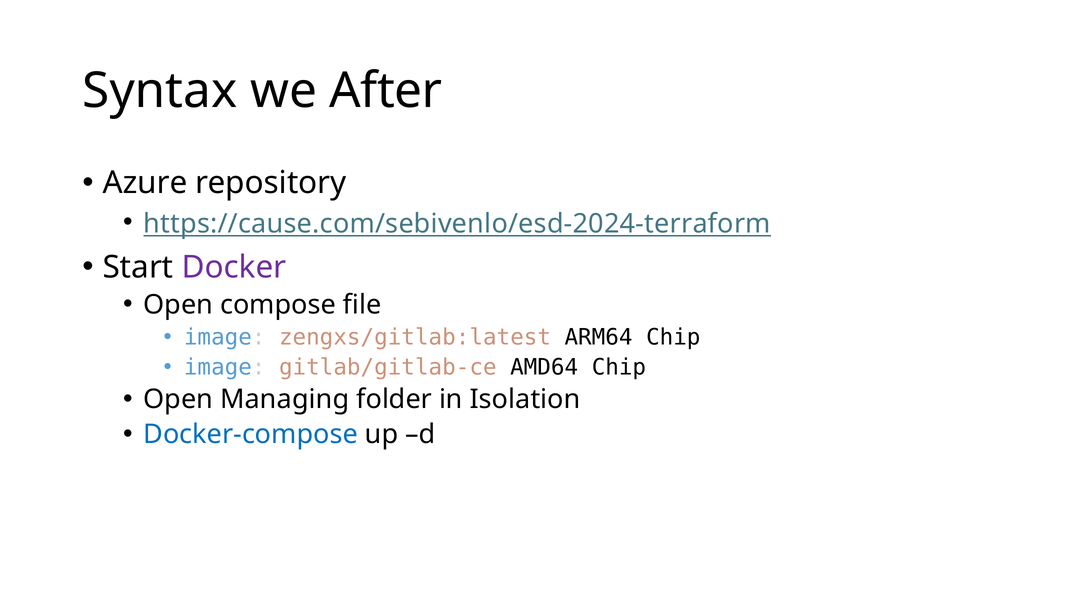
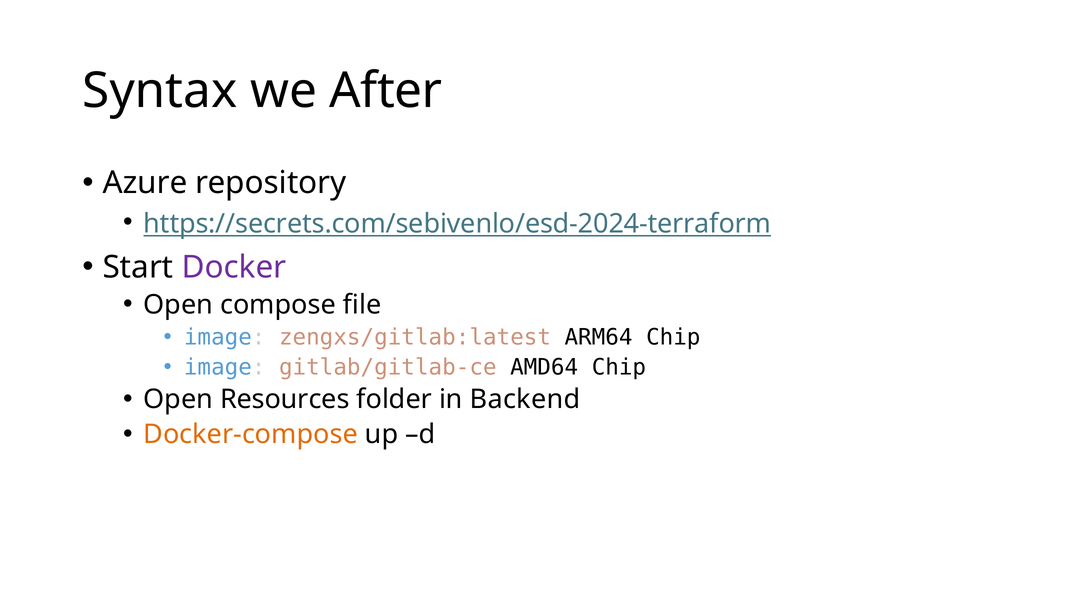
https://cause.com/sebivenlo/esd-2024-terraform: https://cause.com/sebivenlo/esd-2024-terraform -> https://secrets.com/sebivenlo/esd-2024-terraform (457, 223)
Managing: Managing -> Resources (285, 399)
Isolation: Isolation -> Backend (525, 399)
Docker-compose colour: blue -> orange (251, 434)
